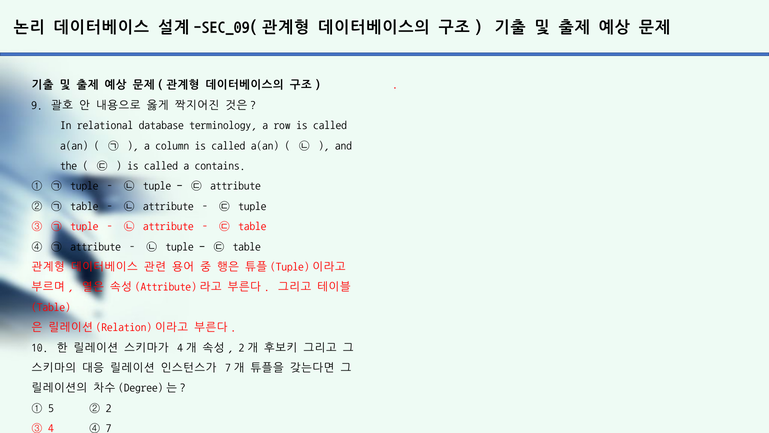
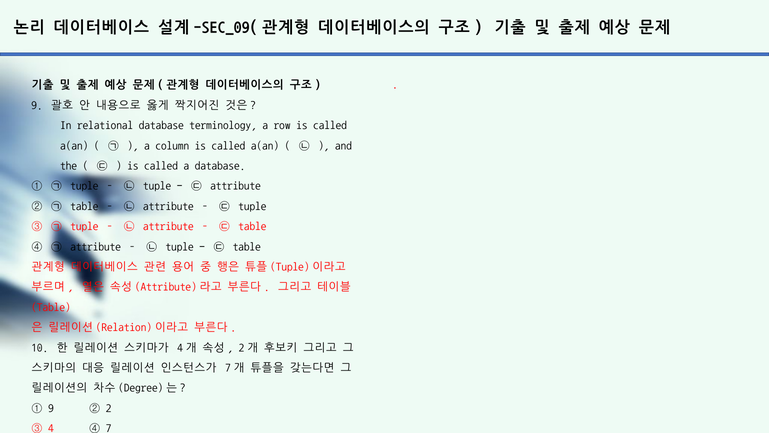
a contains: contains -> database (220, 165)
① 5: 5 -> 9 (51, 408)
